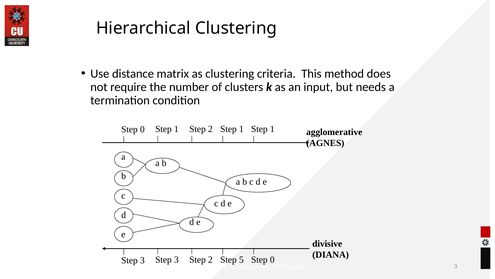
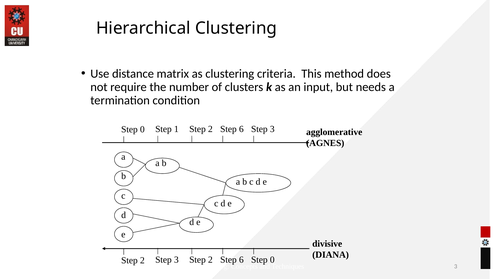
1: 1 -> 6 (241, 129)
1: 1 -> 3 (272, 129)
3: 3 -> 2 (142, 260)
5: 5 -> 6 (241, 259)
